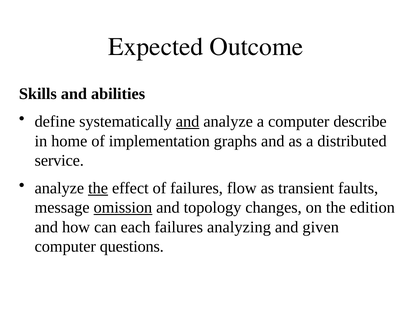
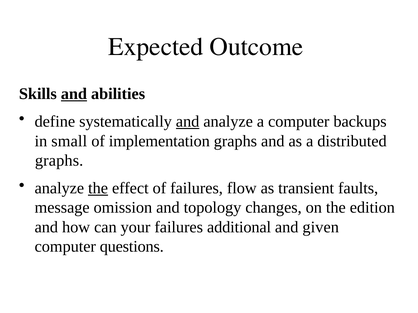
and underline: none -> present (74, 94)
describe: describe -> backups (360, 122)
home: home -> small (69, 141)
service: service -> graphs (59, 161)
omission underline: present -> none (123, 208)
each: each -> your (136, 227)
analyzing: analyzing -> additional (239, 227)
